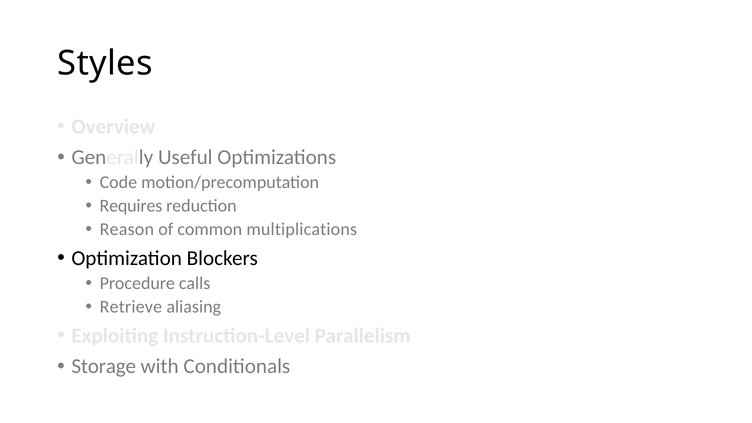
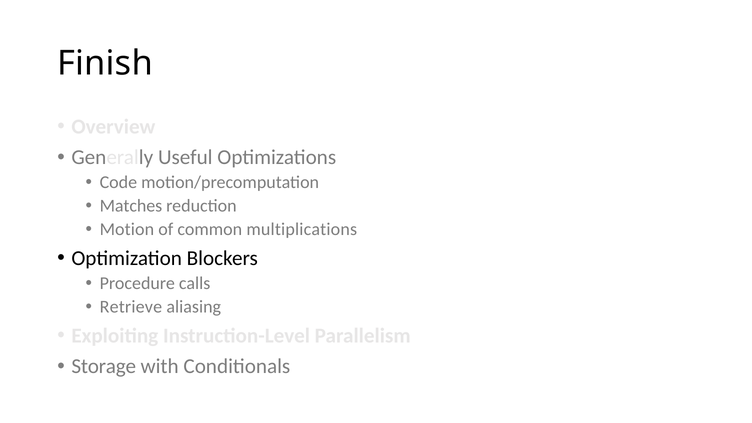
Styles: Styles -> Finish (105, 63)
Requires: Requires -> Matches (131, 206)
Reason: Reason -> Motion (127, 229)
